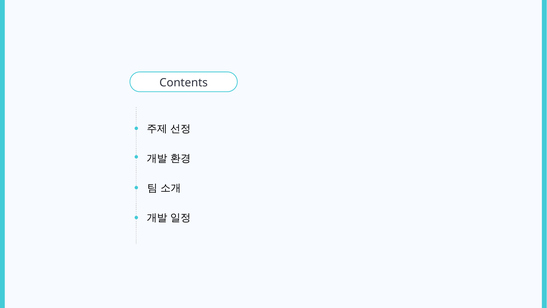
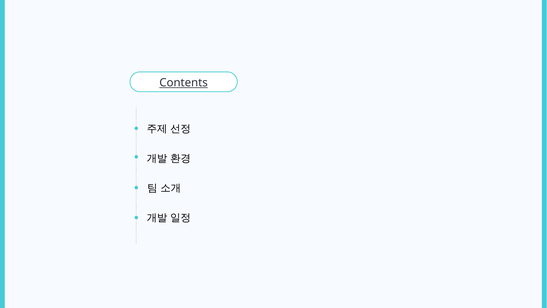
Contents underline: none -> present (184, 83)
